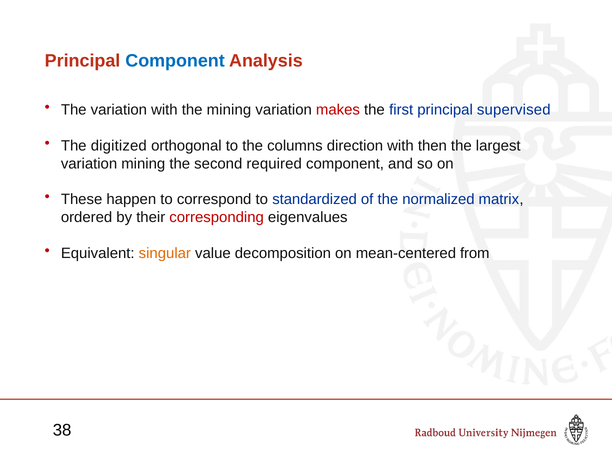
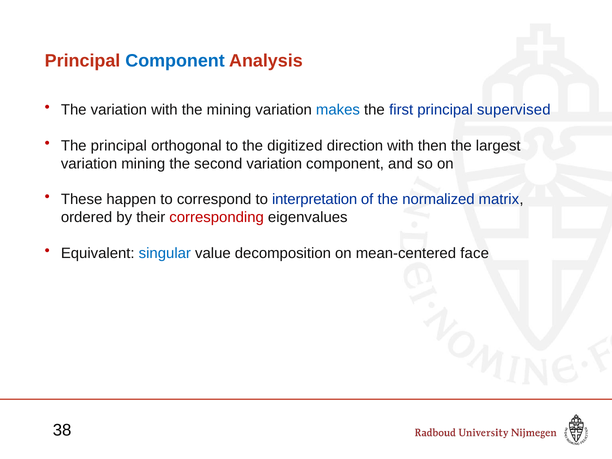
makes colour: red -> blue (338, 110)
The digitized: digitized -> principal (119, 146)
columns: columns -> digitized (295, 146)
second required: required -> variation (274, 164)
standardized: standardized -> interpretation (315, 199)
singular colour: orange -> blue (165, 253)
from: from -> face (475, 253)
